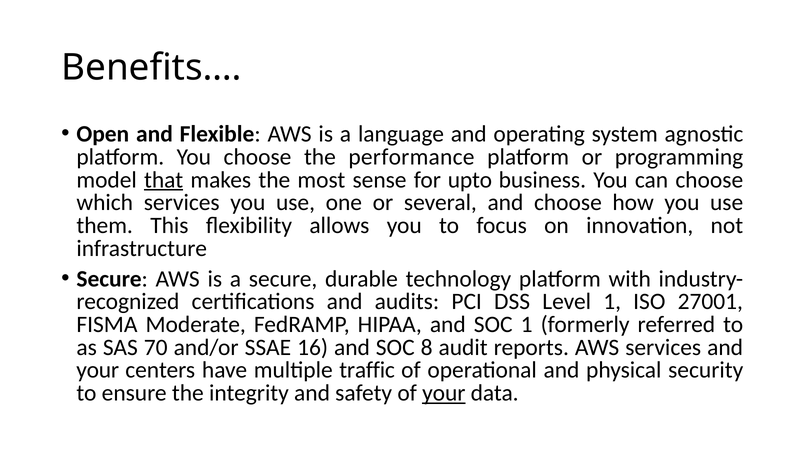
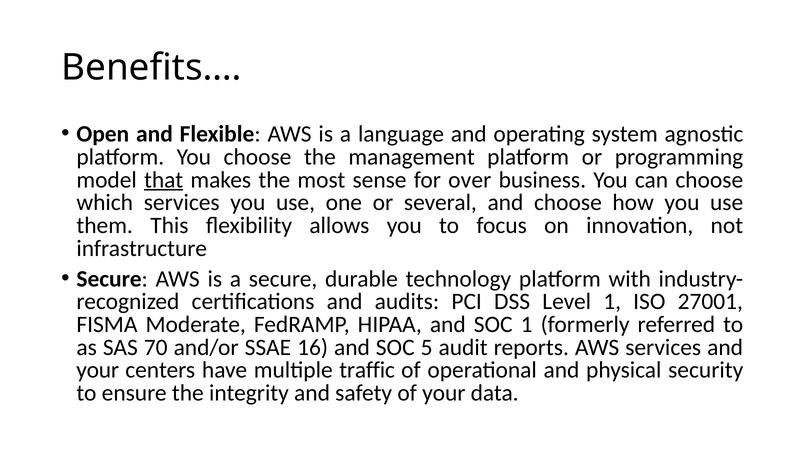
performance: performance -> management (412, 157)
upto: upto -> over (470, 180)
8: 8 -> 5 (427, 347)
your underline: present -> none (444, 393)
